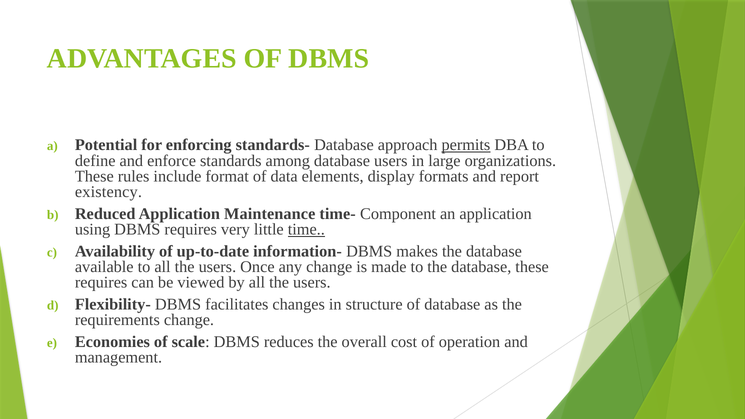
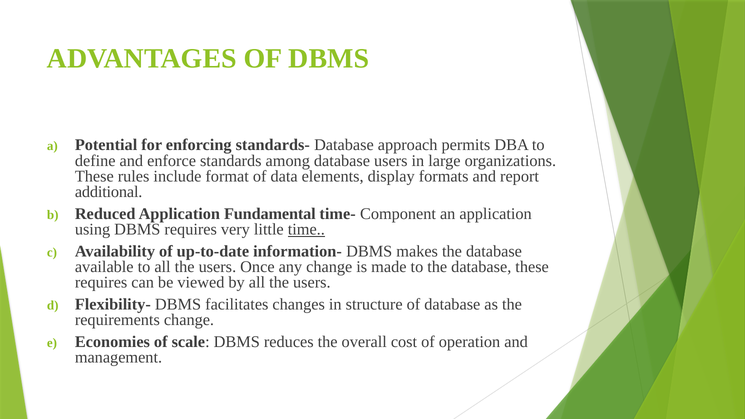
permits underline: present -> none (466, 145)
existency: existency -> additional (109, 192)
Maintenance: Maintenance -> Fundamental (270, 214)
